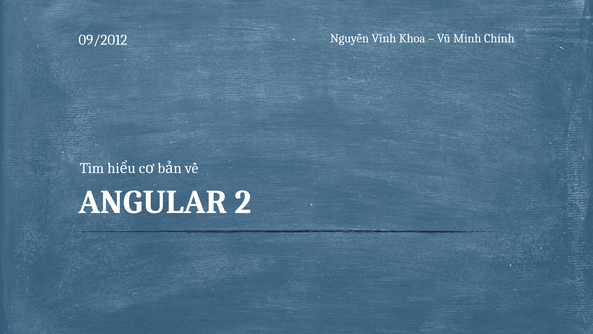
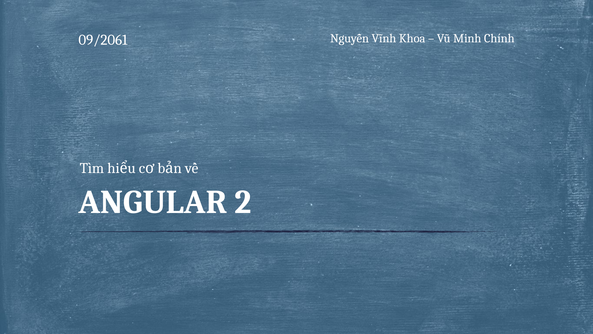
09/2012: 09/2012 -> 09/2061 (103, 40)
